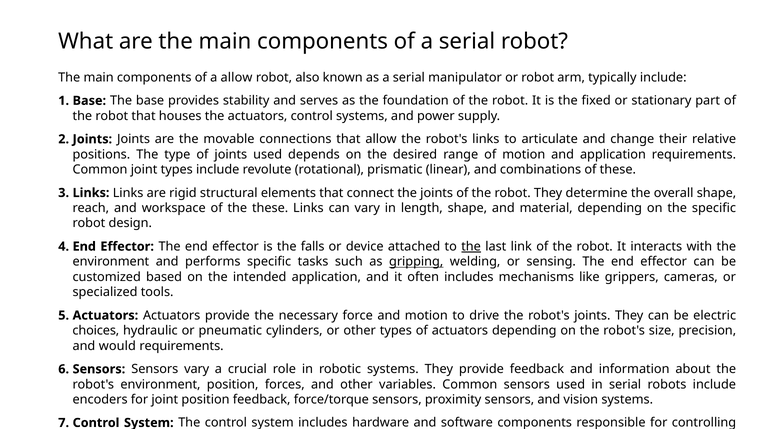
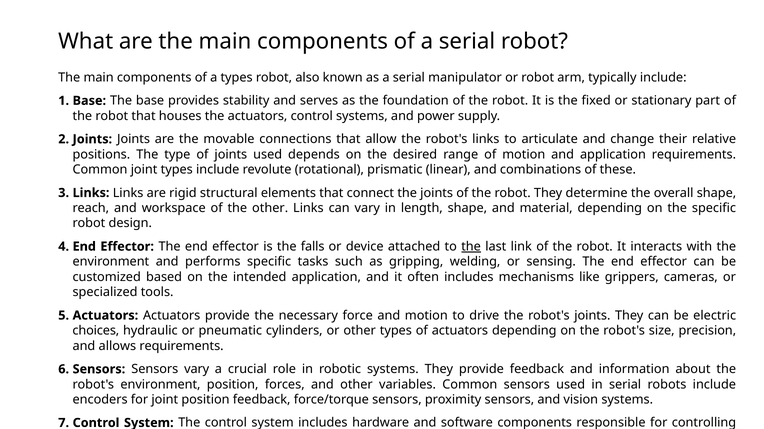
a allow: allow -> types (237, 78)
the these: these -> other (270, 208)
gripping underline: present -> none (416, 262)
would: would -> allows (117, 347)
